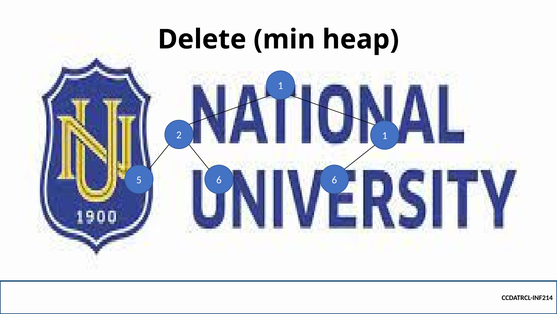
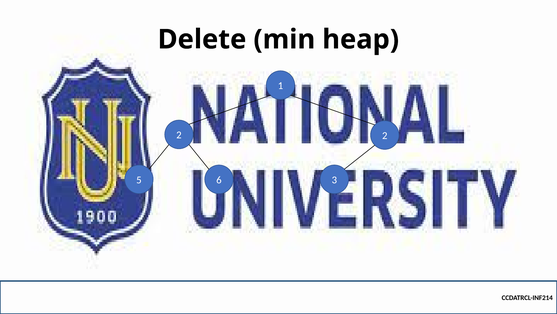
2 1: 1 -> 2 (385, 135)
6 6: 6 -> 3 (334, 180)
